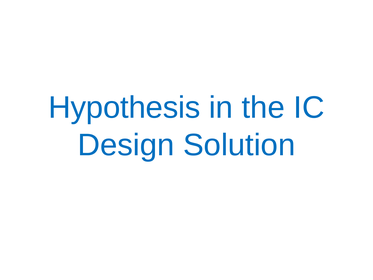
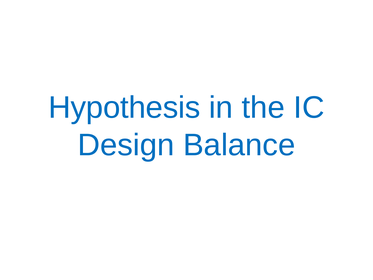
Solution: Solution -> Balance (239, 145)
